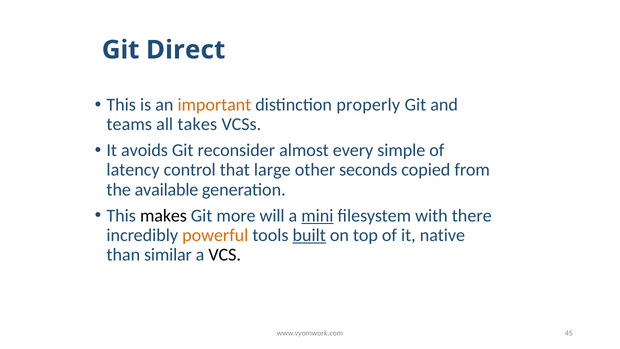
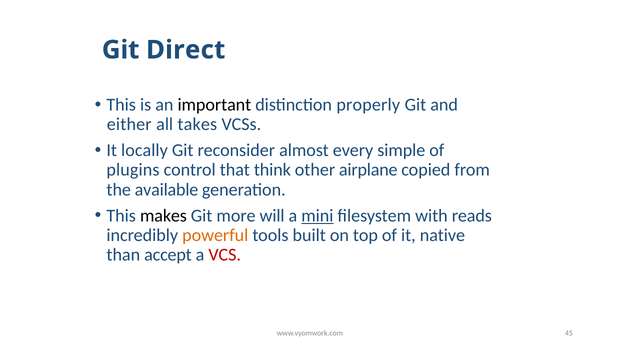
important colour: orange -> black (214, 105)
teams: teams -> either (129, 124)
avoids: avoids -> locally (144, 150)
latency: latency -> plugins (133, 170)
large: large -> think (272, 170)
seconds: seconds -> airplane (368, 170)
there: there -> reads (472, 215)
built underline: present -> none (309, 235)
similar: similar -> accept (168, 254)
VCS colour: black -> red (225, 254)
